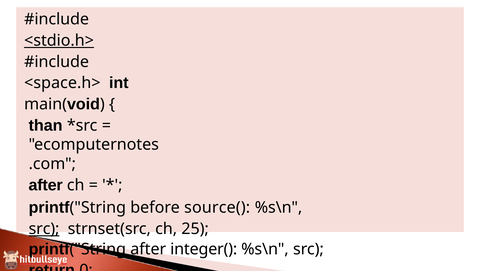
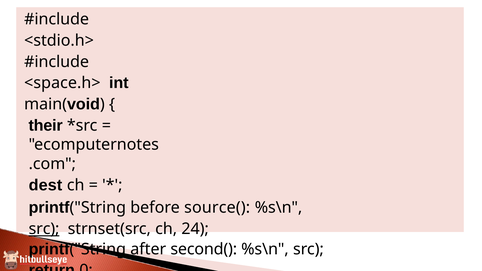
<stdio.h> underline: present -> none (59, 41)
than: than -> their (46, 125)
after: after -> dest (45, 185)
25: 25 -> 24 (195, 229)
integer(: integer( -> second( (204, 249)
